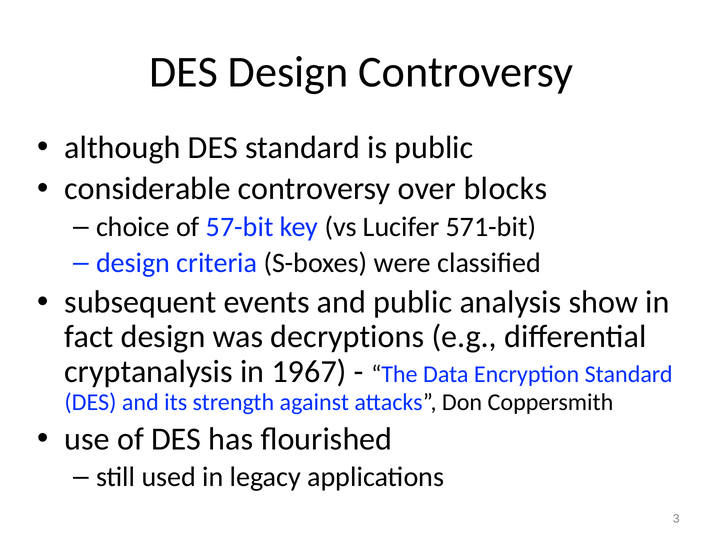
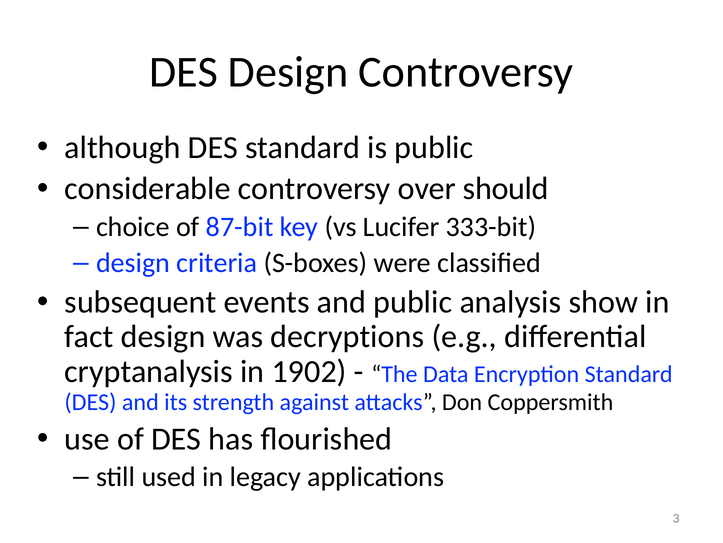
blocks: blocks -> should (506, 188)
57-bit: 57-bit -> 87-bit (240, 227)
571-bit: 571-bit -> 333-bit (491, 227)
1967: 1967 -> 1902 (309, 371)
